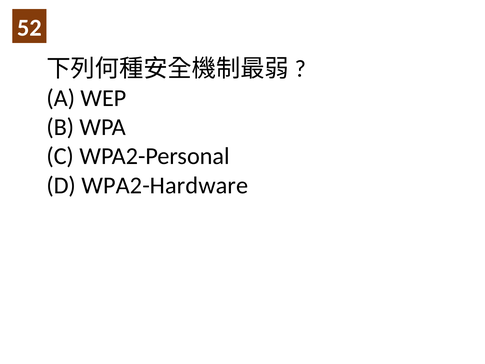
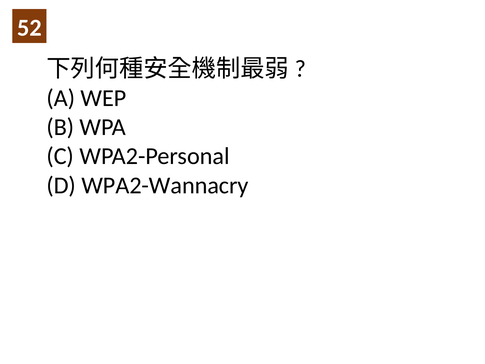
WPA2-Hardware: WPA2-Hardware -> WPA2-Wannacry (165, 185)
